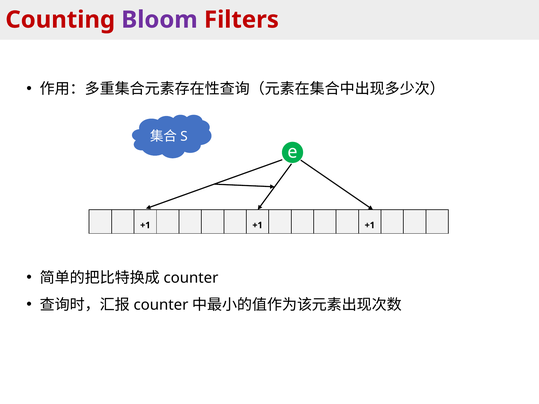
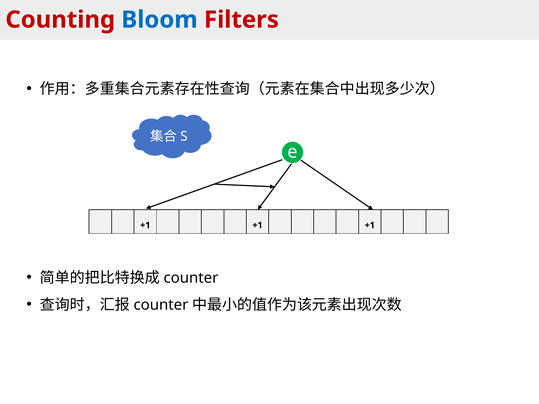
Bloom colour: purple -> blue (159, 20)
